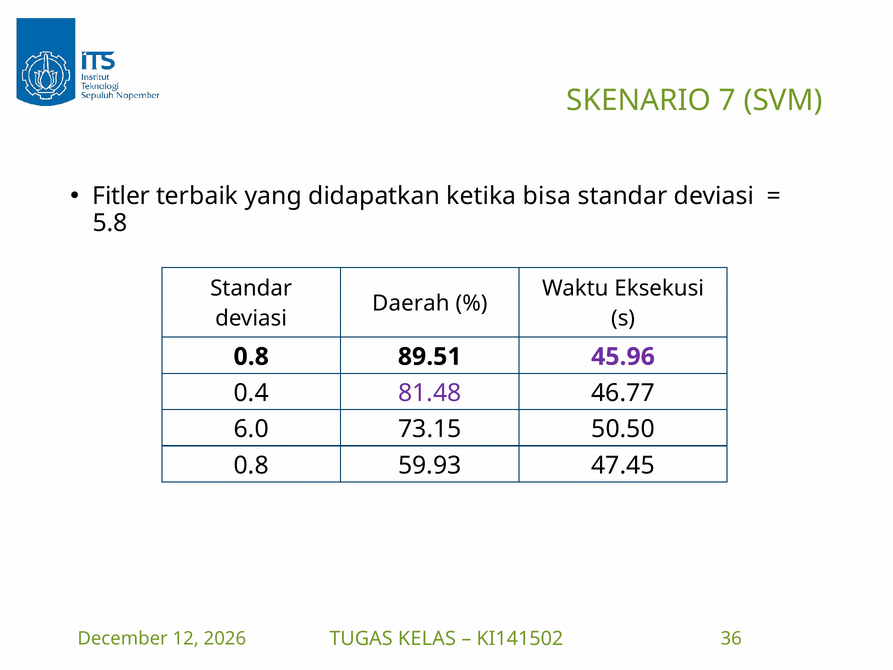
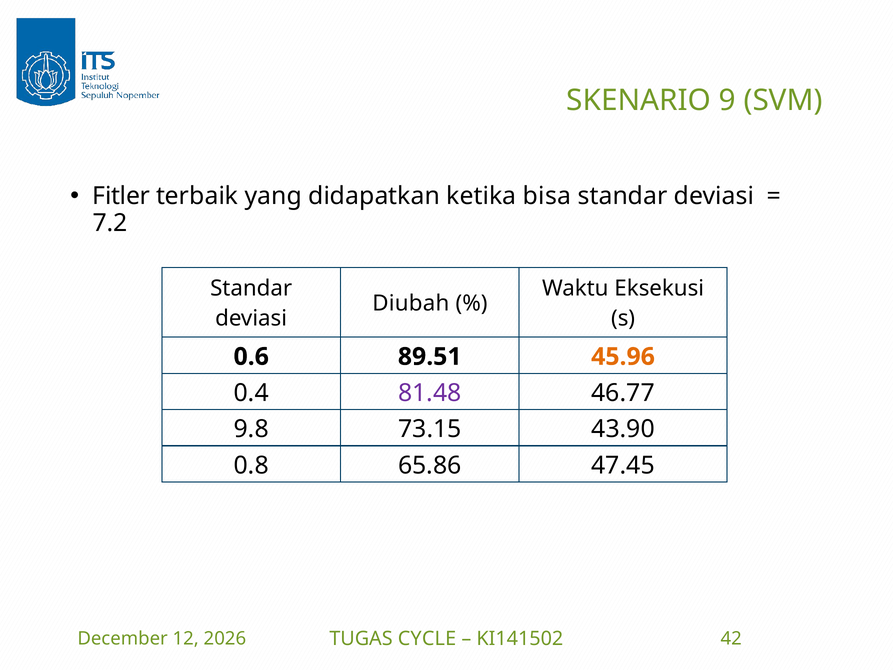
7: 7 -> 9 (727, 100)
5.8: 5.8 -> 7.2 (110, 223)
Daerah: Daerah -> Diubah (411, 303)
0.8: 0.8 -> 0.6 (251, 357)
45.96 colour: purple -> orange (623, 357)
6.0: 6.0 -> 9.8 (251, 429)
50.50: 50.50 -> 43.90 (623, 429)
59.93: 59.93 -> 65.86 (430, 465)
KELAS: KELAS -> CYCLE (427, 638)
36: 36 -> 42 (731, 638)
